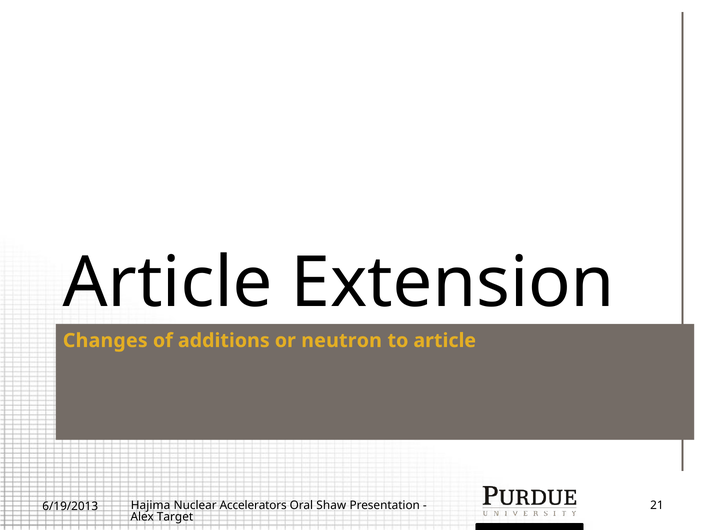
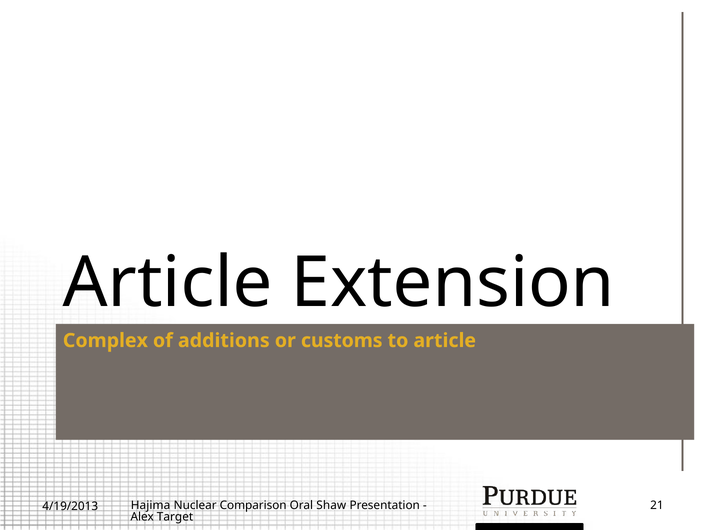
Changes: Changes -> Complex (105, 340)
neutron: neutron -> customs (342, 340)
Accelerators: Accelerators -> Comparison (253, 505)
6/19/2013: 6/19/2013 -> 4/19/2013 (70, 506)
